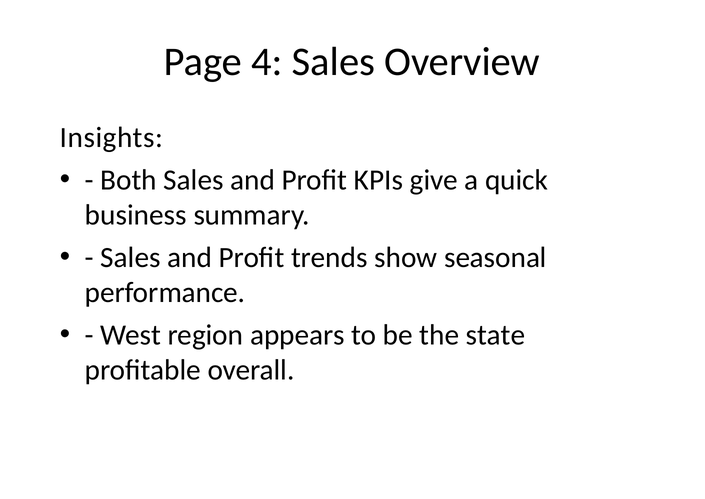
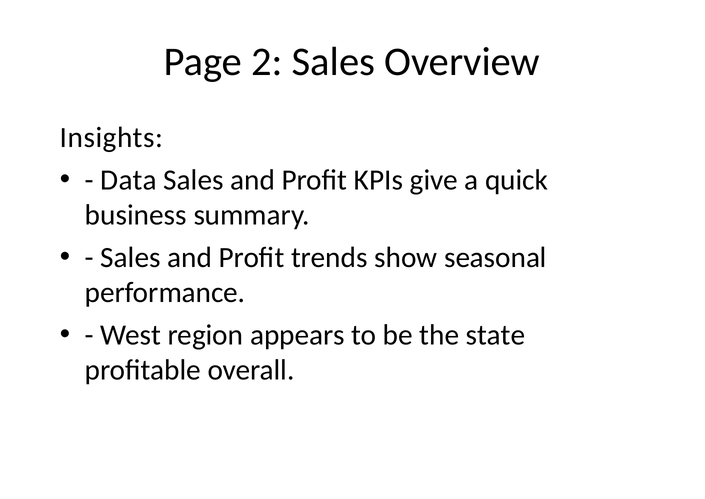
4: 4 -> 2 (267, 62)
Both: Both -> Data (128, 180)
